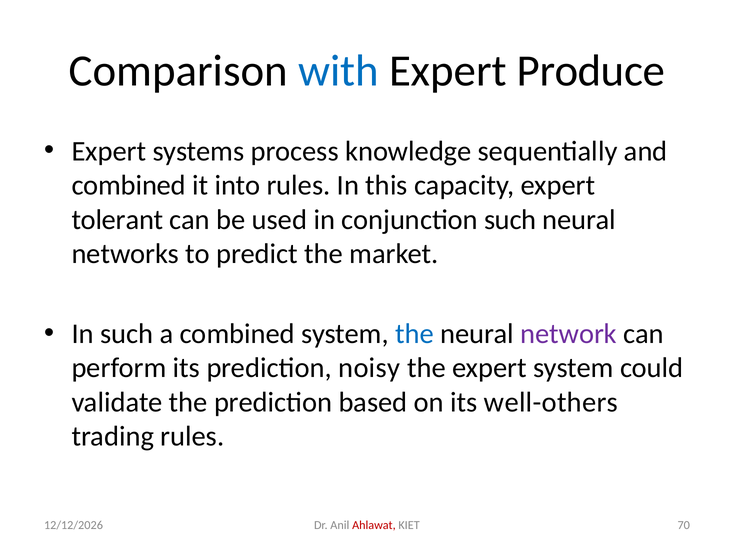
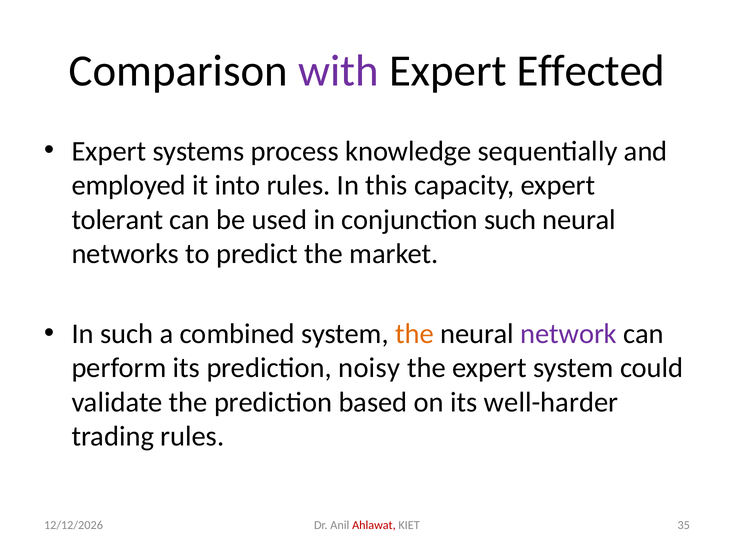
with colour: blue -> purple (338, 71)
Produce: Produce -> Effected (591, 71)
combined: combined -> employed (129, 186)
the colour: blue -> orange (415, 334)
well-others: well-others -> well-harder (551, 403)
70: 70 -> 35 (684, 526)
